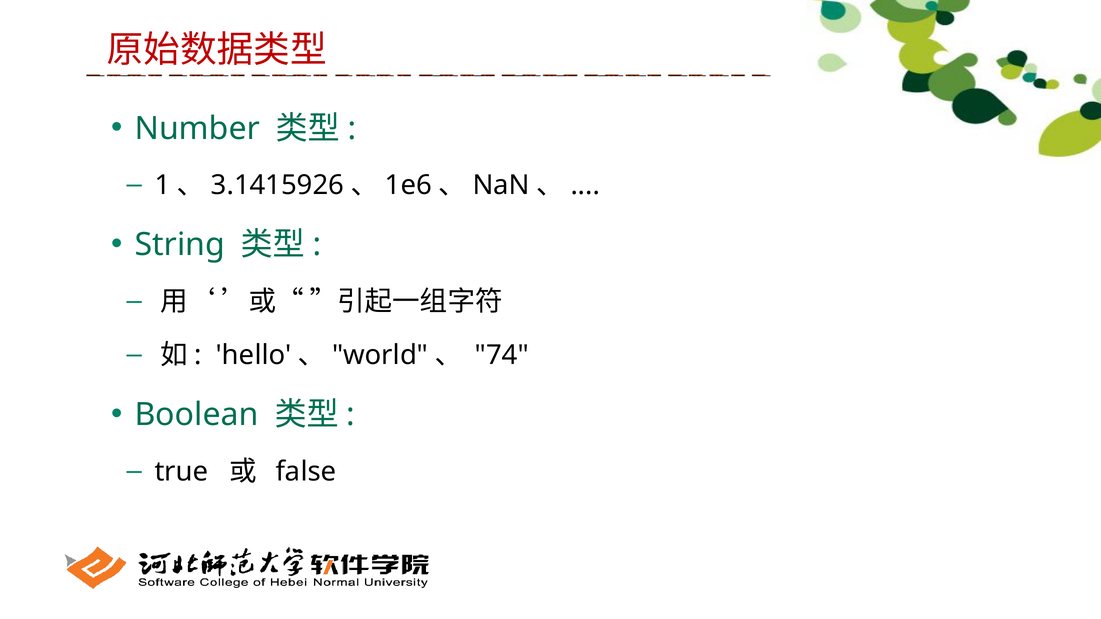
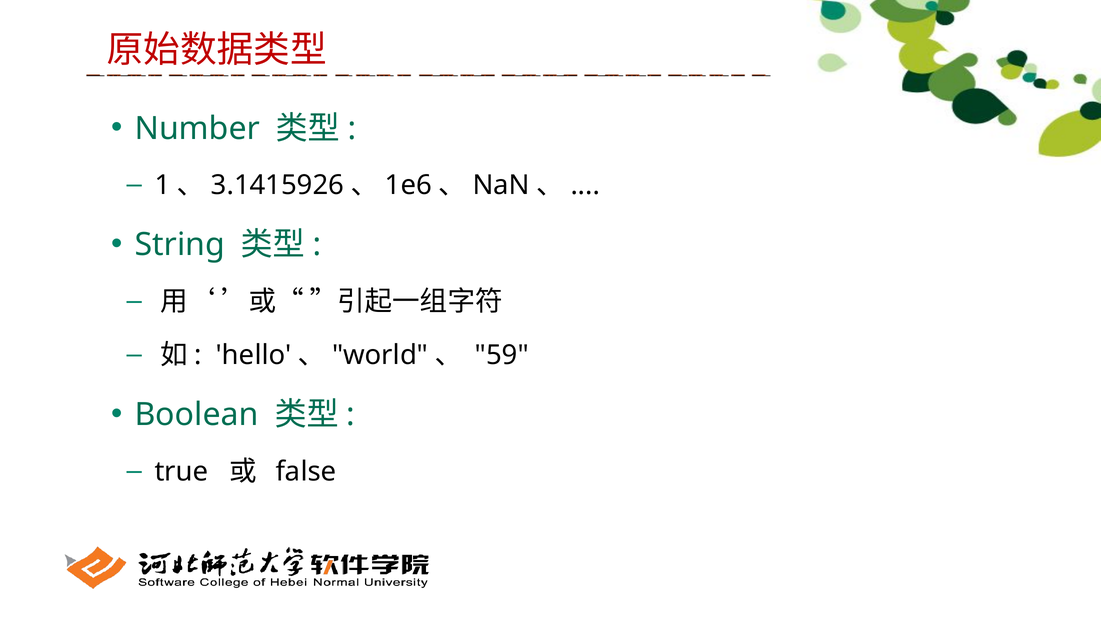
74: 74 -> 59 (502, 355)
